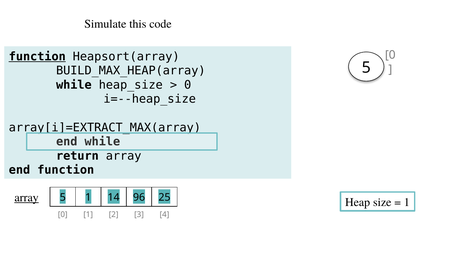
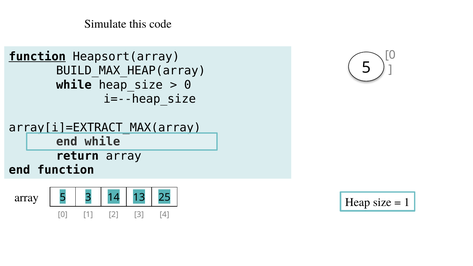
array underline: present -> none (27, 197)
5 1: 1 -> 3 (88, 197)
96: 96 -> 13 (139, 197)
